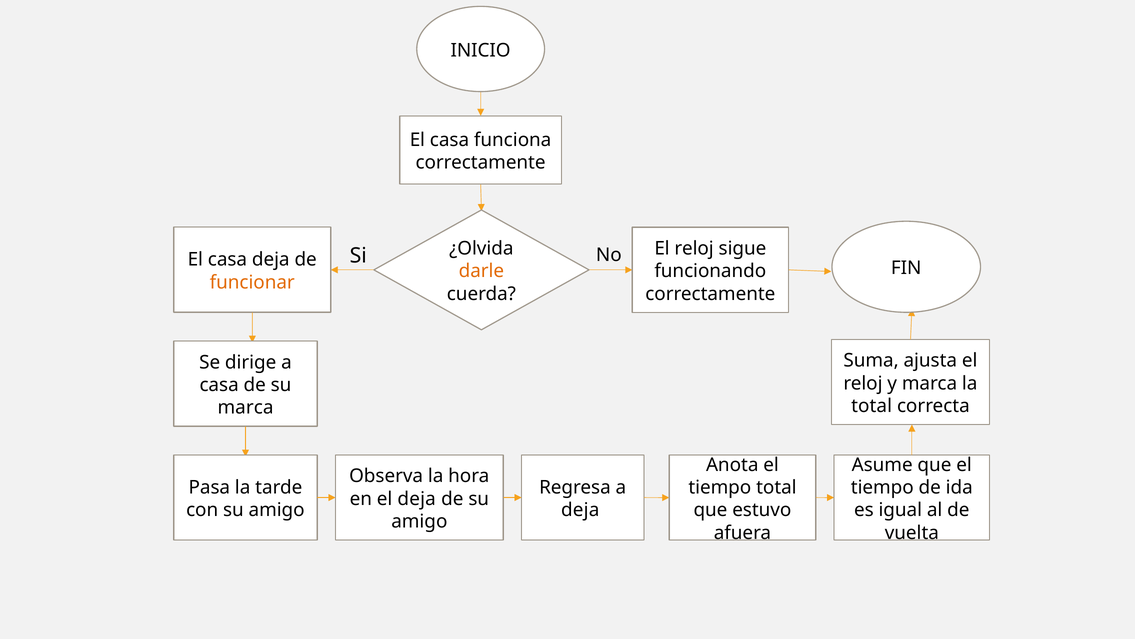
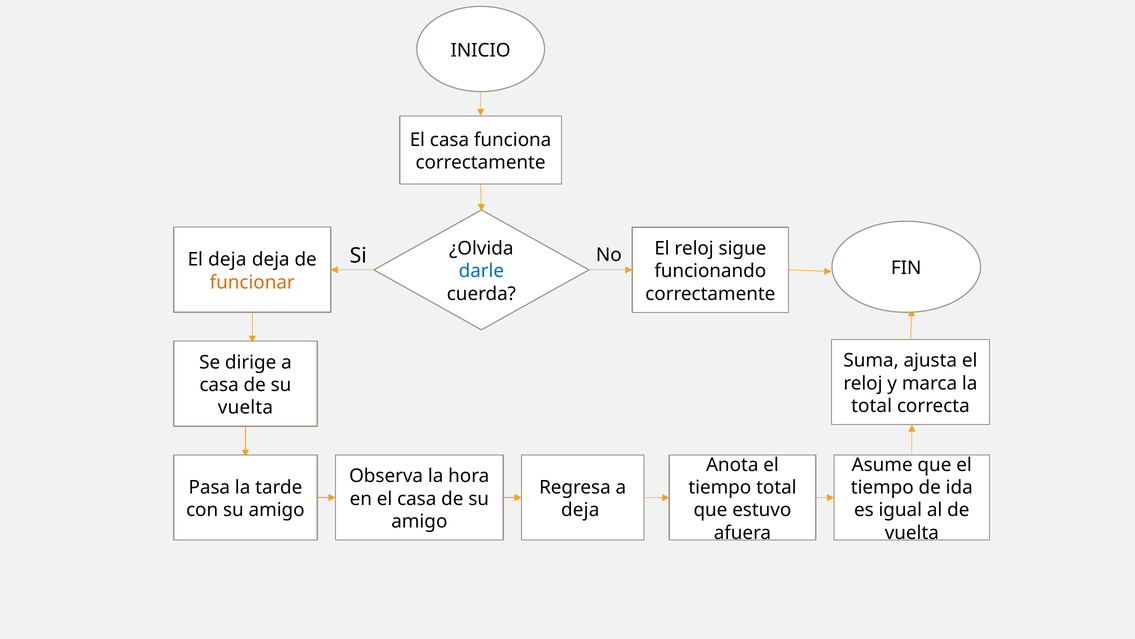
casa: casa -> deja (227, 259)
darle colour: orange -> blue (481, 271)
marca: marca -> vuelta (245, 407)
en el deja: deja -> casa (417, 498)
